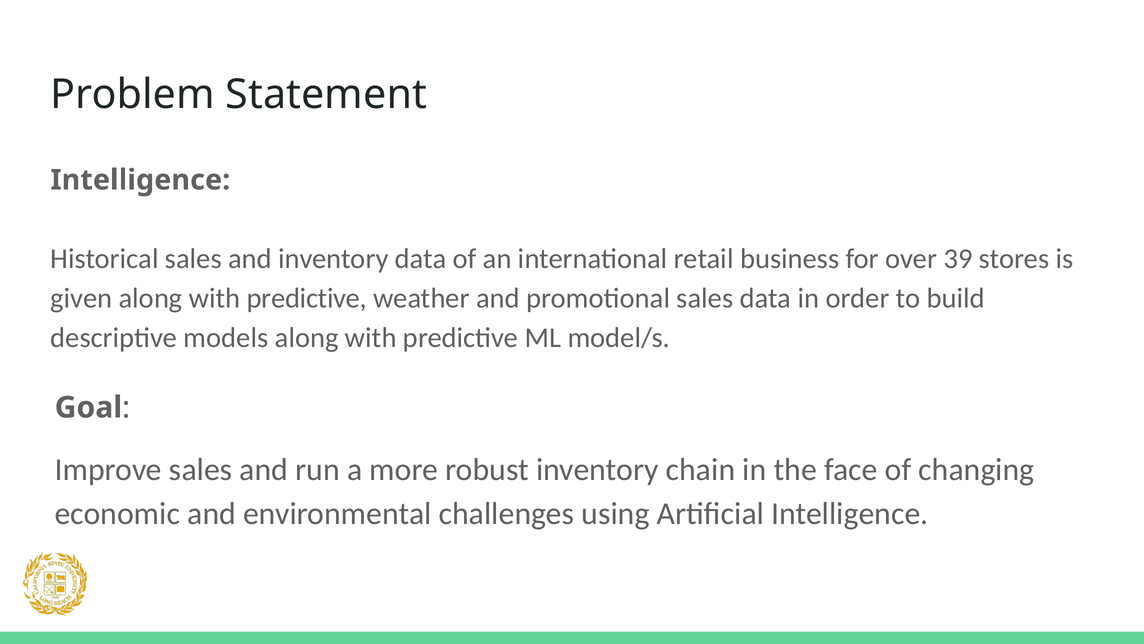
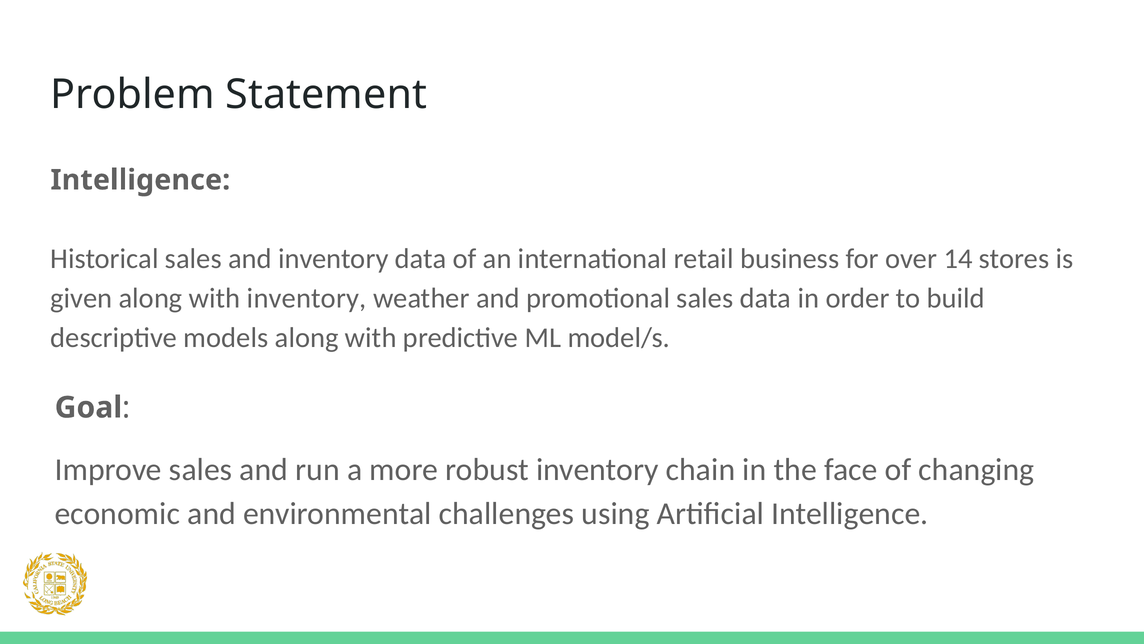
39: 39 -> 14 (958, 259)
given along with predictive: predictive -> inventory (307, 298)
